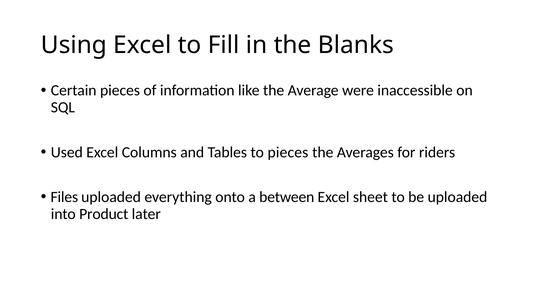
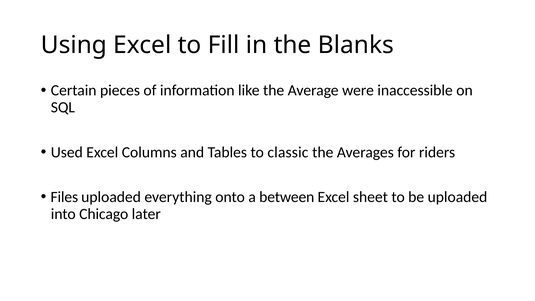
to pieces: pieces -> classic (288, 152)
Product: Product -> Chicago (104, 214)
